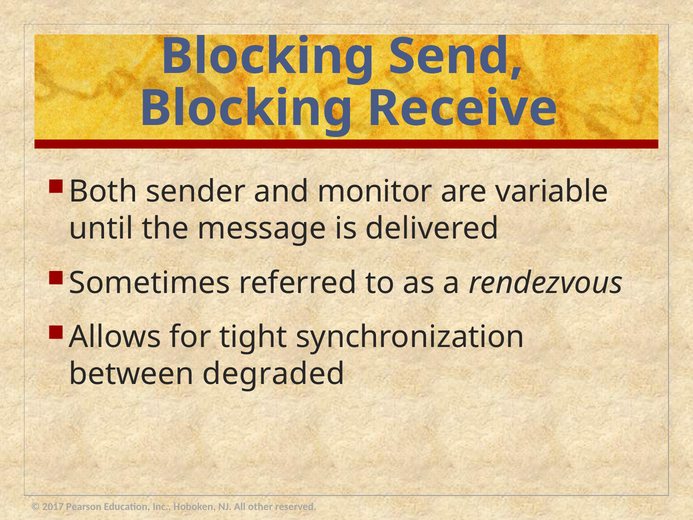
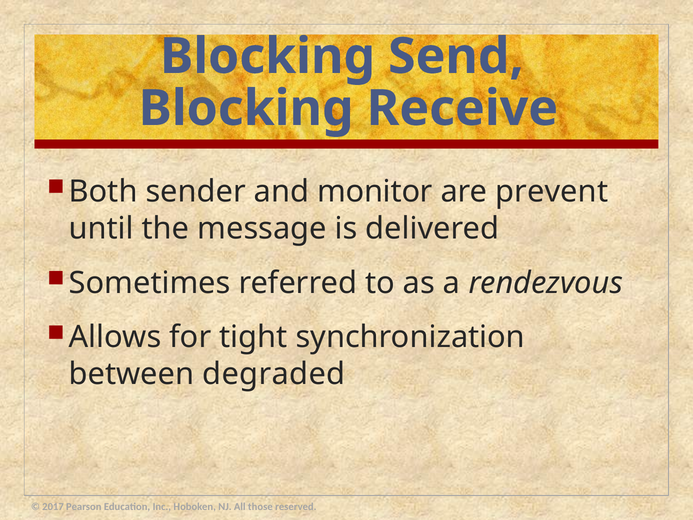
variable: variable -> prevent (552, 192)
other: other -> those (260, 507)
